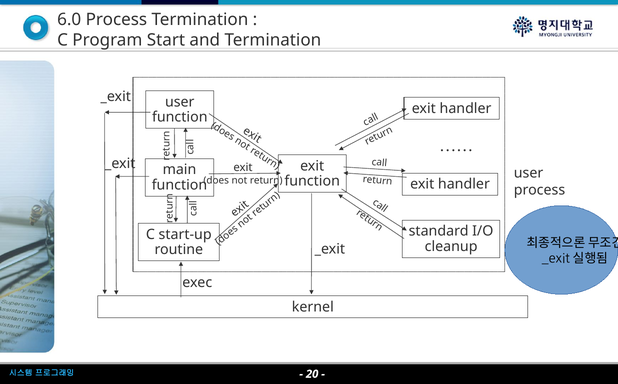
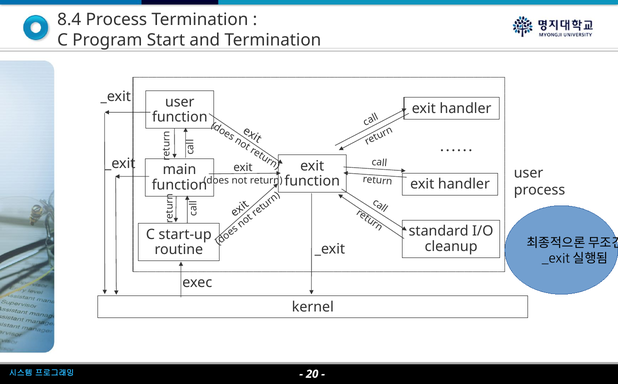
6.0: 6.0 -> 8.4 (69, 19)
